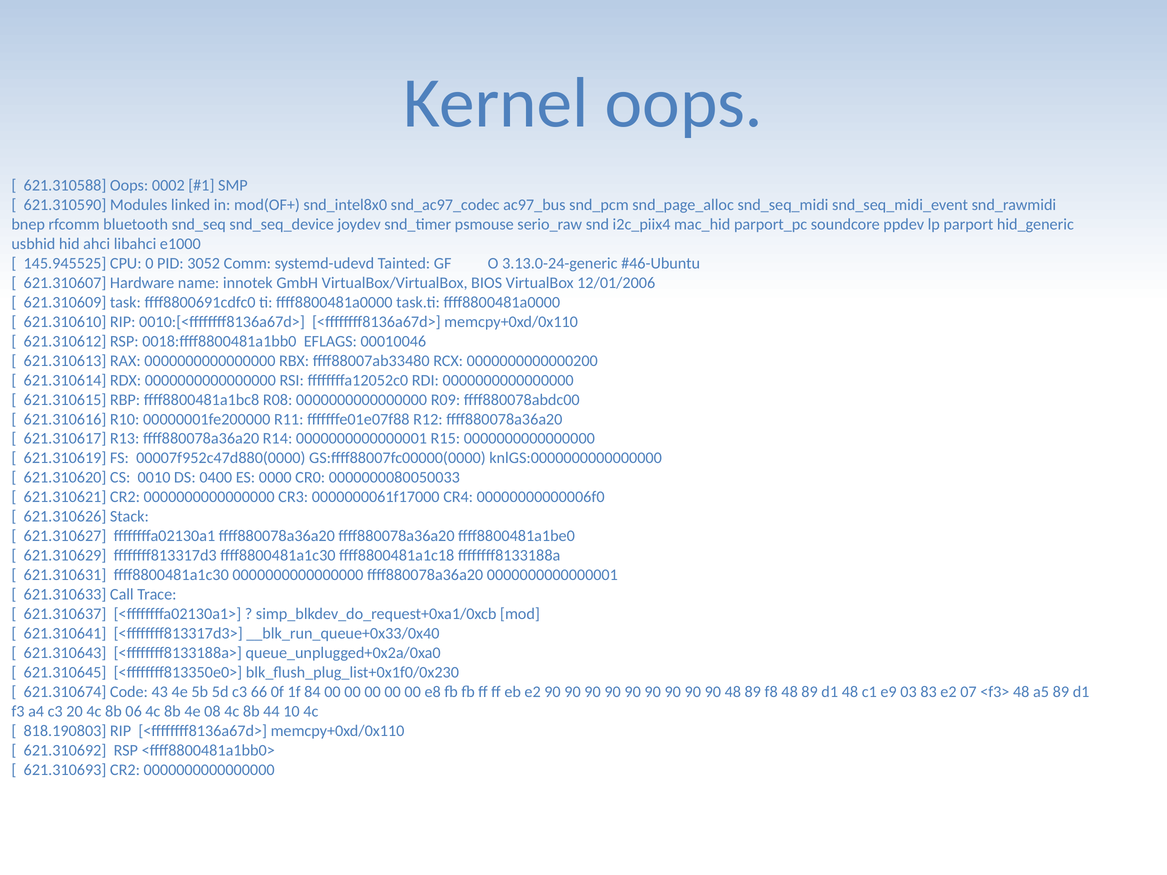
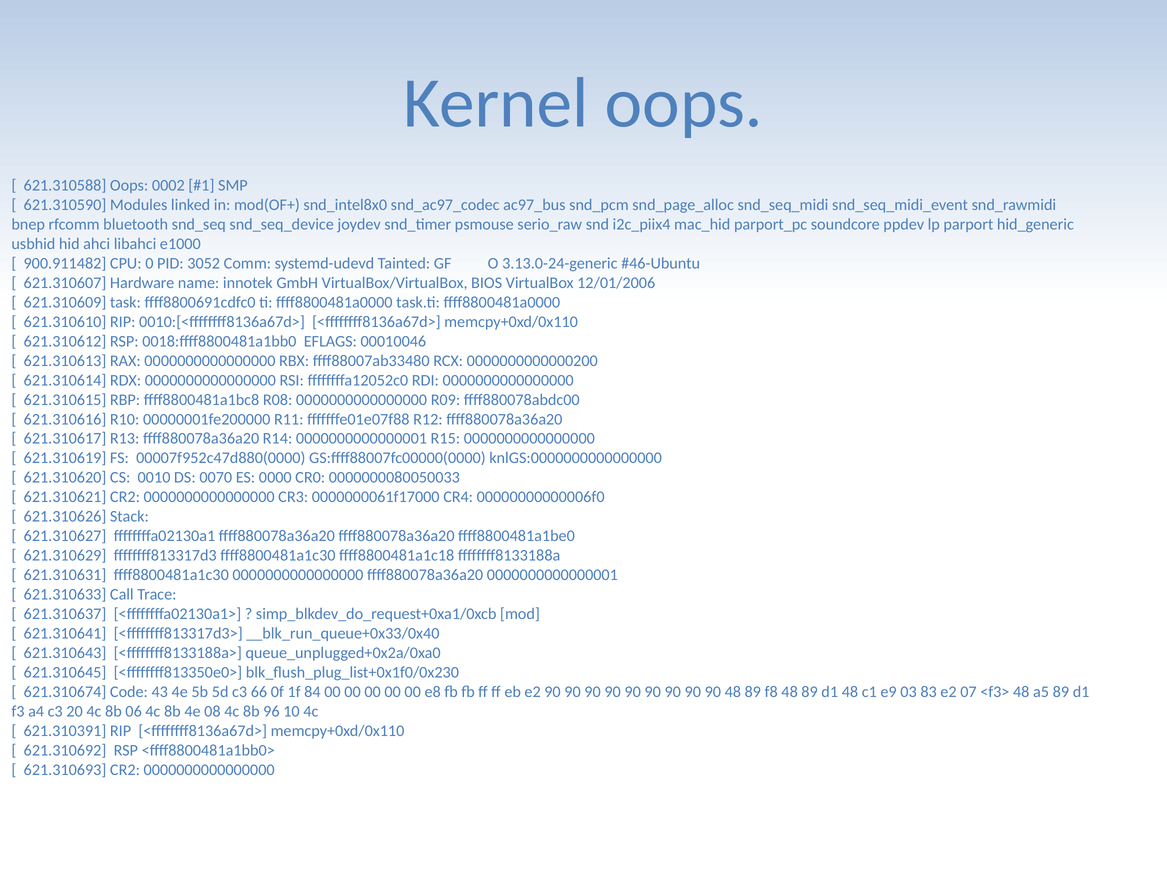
145.945525: 145.945525 -> 900.911482 (65, 263)
0400: 0400 -> 0070 (216, 478)
44: 44 -> 96 (271, 711)
818.190803: 818.190803 -> 621.310391 (65, 731)
